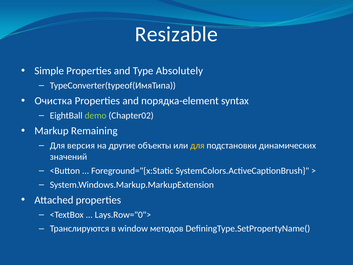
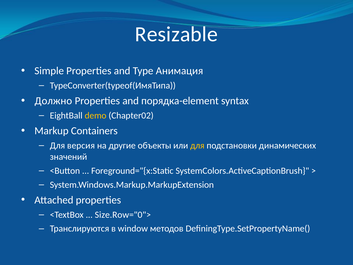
Absolutely: Absolutely -> Анимация (179, 71)
Очистка: Очистка -> Должно (53, 101)
demo colour: light green -> yellow (96, 115)
Remaining: Remaining -> Containers (94, 131)
Lays.Row="0">: Lays.Row="0"> -> Size.Row="0"> (123, 215)
